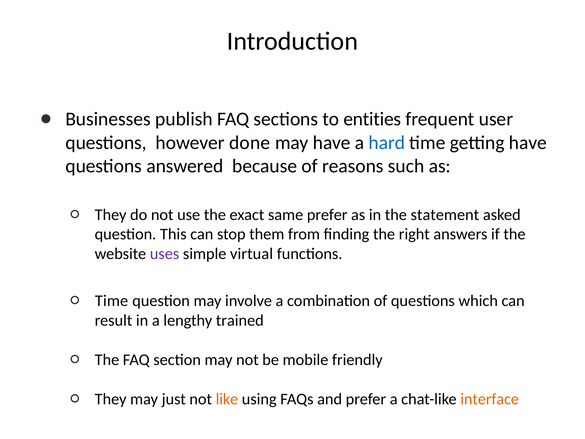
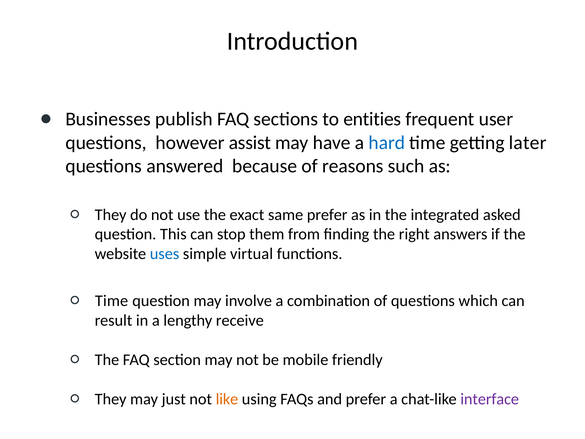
done: done -> assist (250, 142)
getting have: have -> later (528, 142)
statement: statement -> integrated (445, 215)
uses colour: purple -> blue (165, 254)
trained: trained -> receive (240, 320)
interface colour: orange -> purple (490, 399)
